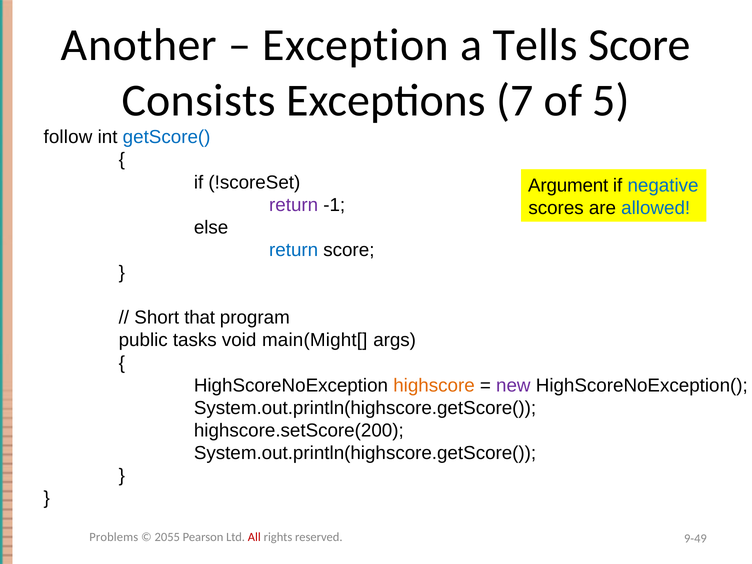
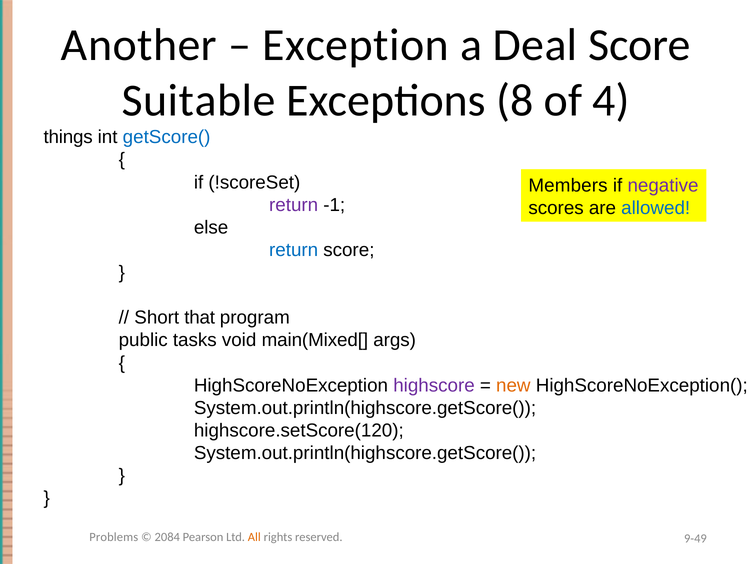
Tells: Tells -> Deal (535, 45)
Consists: Consists -> Suitable (199, 100)
7: 7 -> 8 (515, 100)
5: 5 -> 4 (611, 100)
follow: follow -> things (68, 137)
Argument: Argument -> Members (568, 185)
negative colour: blue -> purple (663, 185)
main(Might[: main(Might[ -> main(Mixed[ (315, 340)
highscore colour: orange -> purple (434, 385)
new colour: purple -> orange (513, 385)
highscore.setScore(200: highscore.setScore(200 -> highscore.setScore(120 (299, 430)
2055: 2055 -> 2084 (167, 537)
All colour: red -> orange (254, 537)
